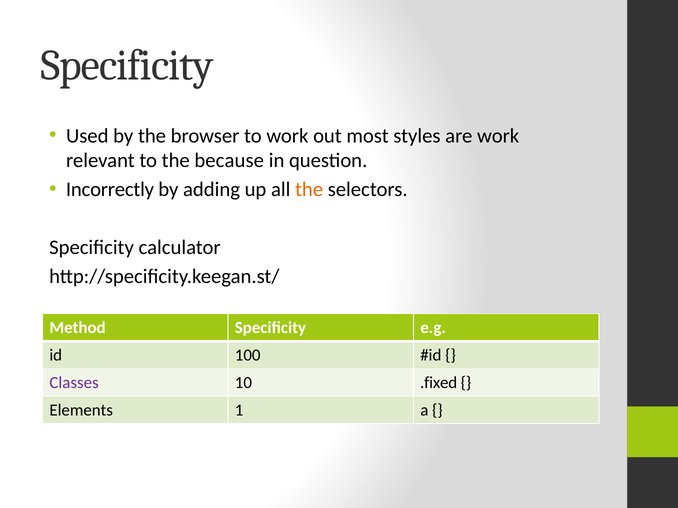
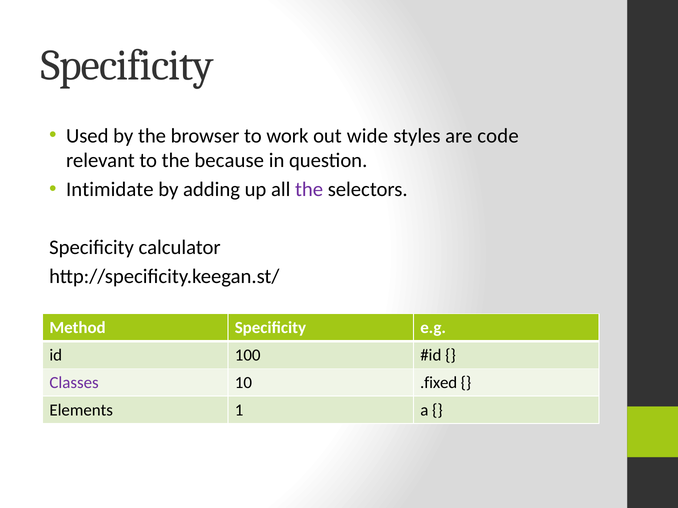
most: most -> wide (367, 136)
are work: work -> code (498, 136)
Incorrectly: Incorrectly -> Intimidate (110, 190)
the colour: orange -> purple (309, 190)
